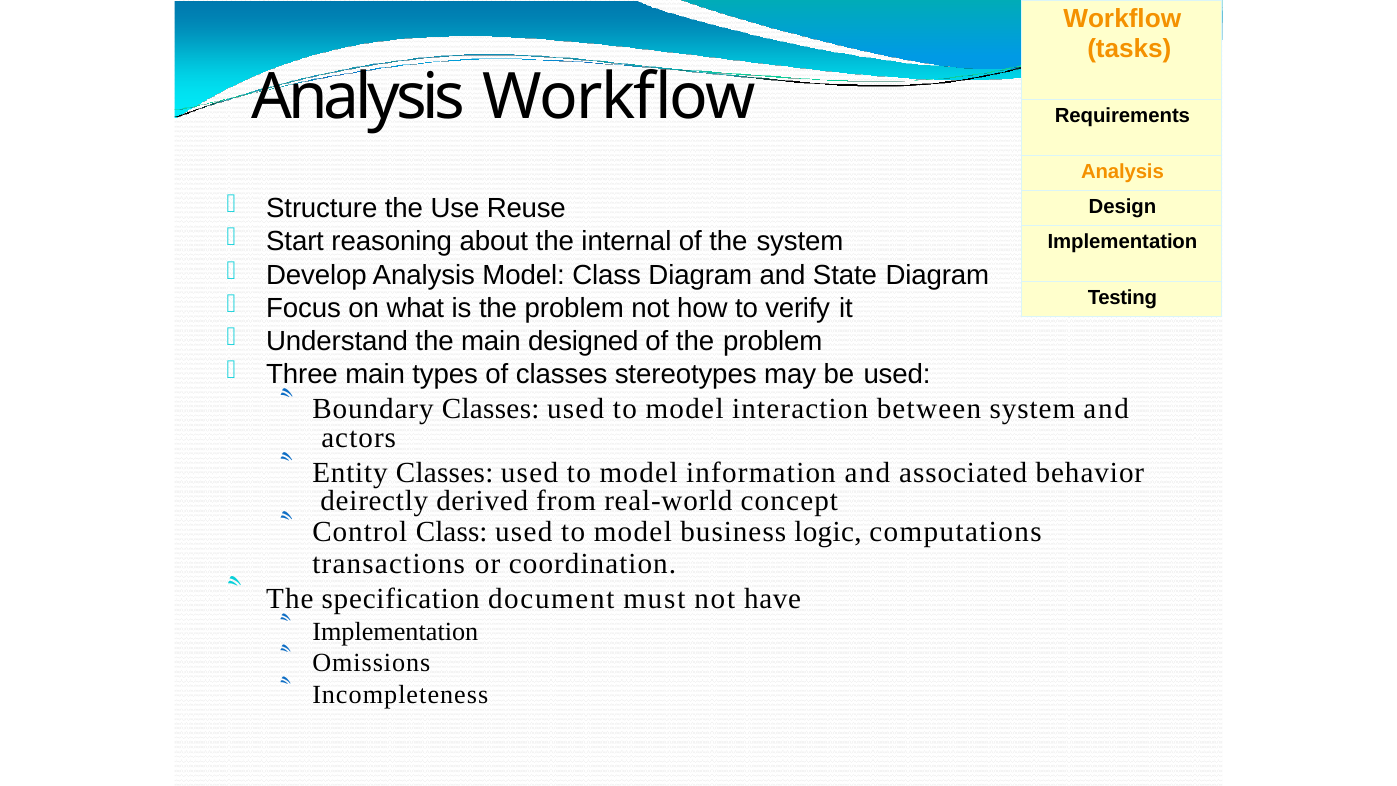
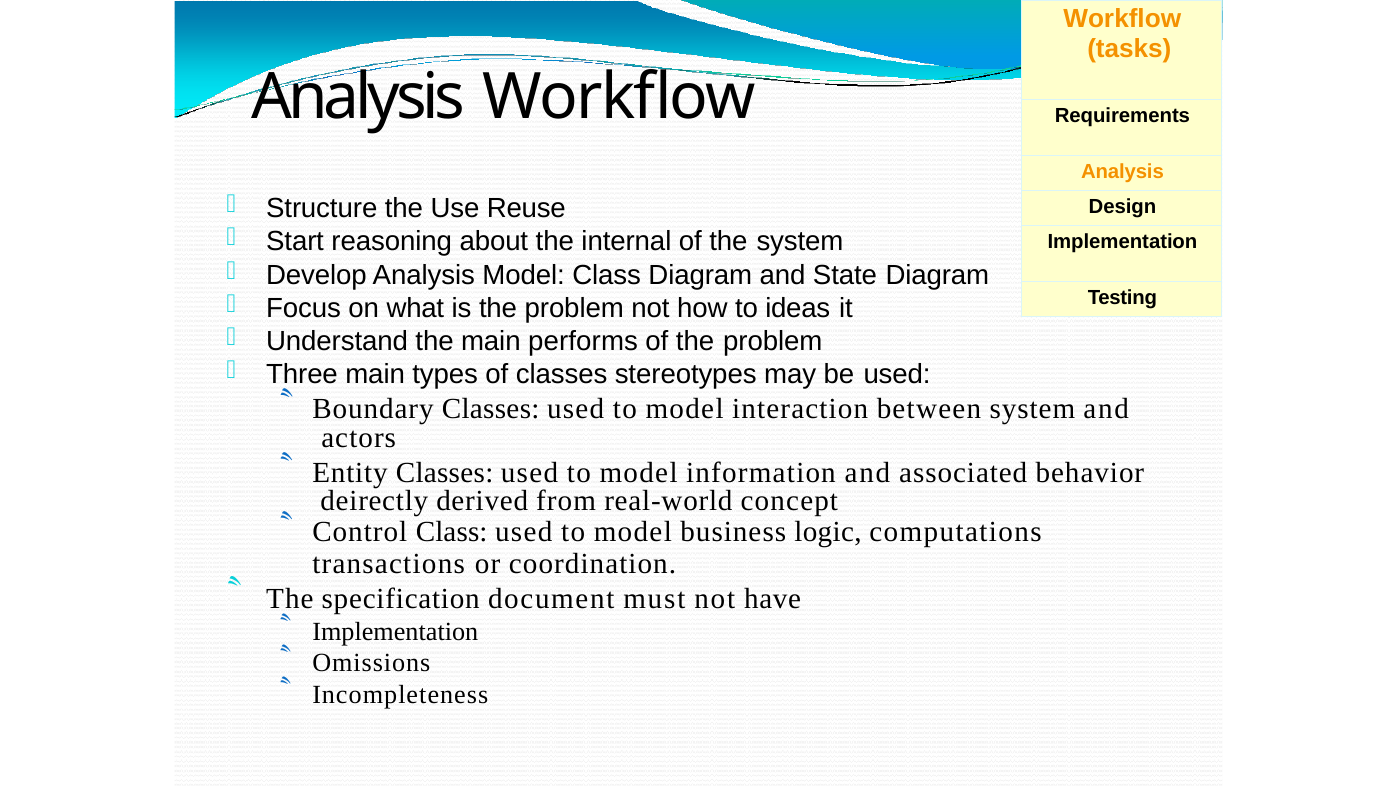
verify: verify -> ideas (798, 308)
designed: designed -> performs (583, 341)
